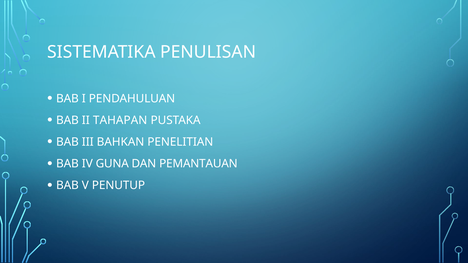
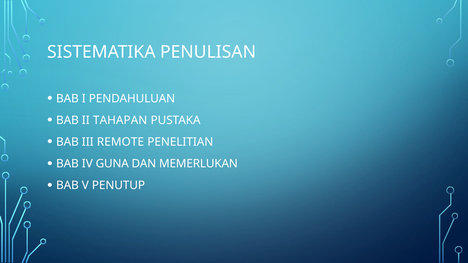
BAHKAN: BAHKAN -> REMOTE (120, 142)
PEMANTAUAN: PEMANTAUAN -> MEMERLUKAN (198, 164)
